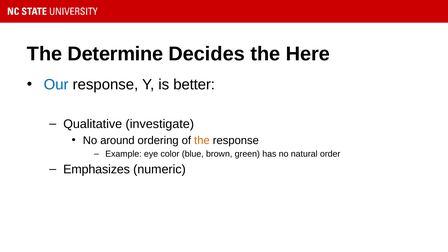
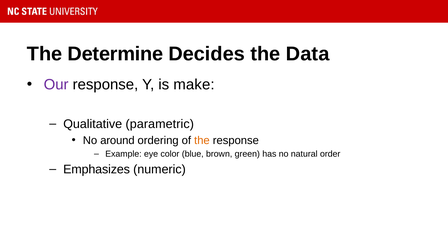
Here: Here -> Data (308, 54)
Our colour: blue -> purple (56, 85)
better: better -> make (194, 85)
investigate: investigate -> parametric (160, 124)
